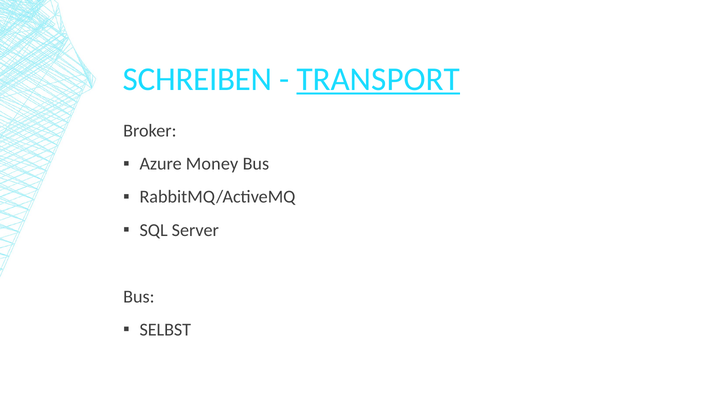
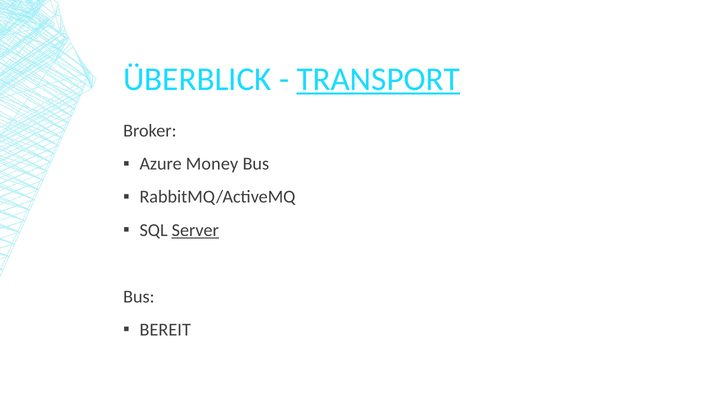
SCHREIBEN: SCHREIBEN -> ÜBERBLICK (197, 79)
Server underline: none -> present (195, 230)
SELBST: SELBST -> BEREIT (165, 330)
